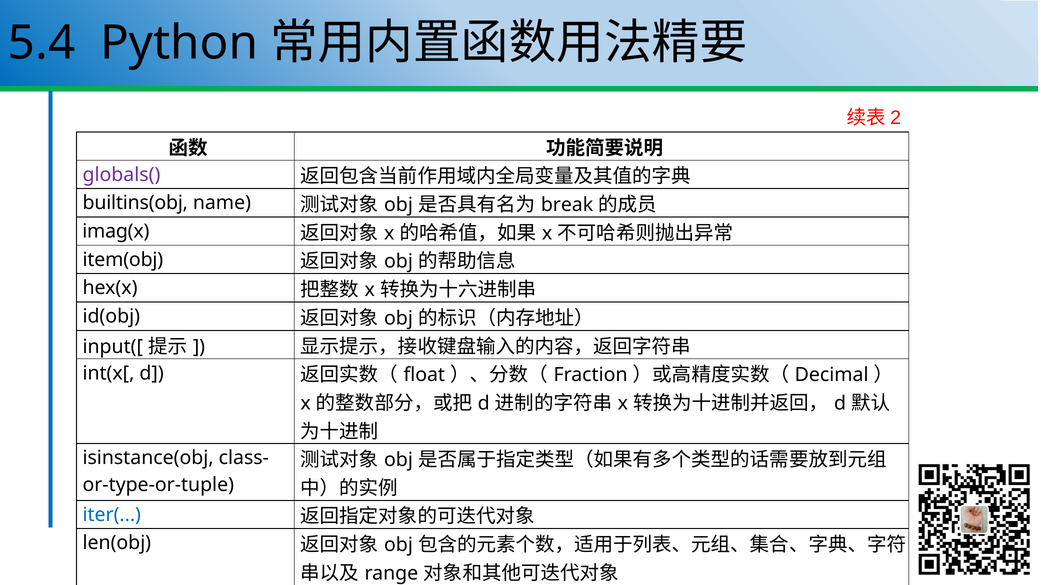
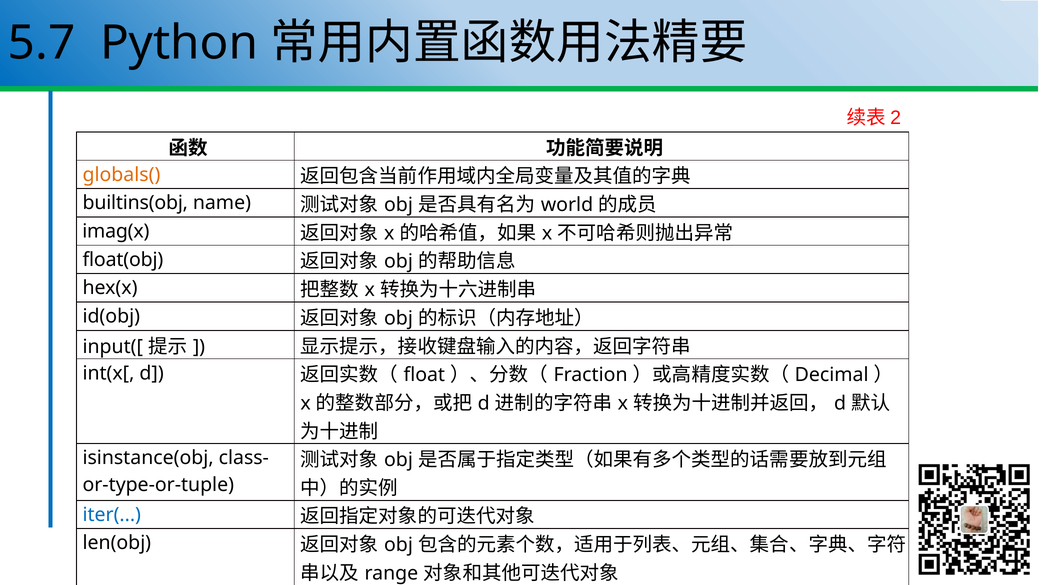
5.4: 5.4 -> 5.7 (42, 43)
globals( colour: purple -> orange (121, 175)
break: break -> world (567, 205)
item(obj: item(obj -> float(obj (123, 260)
